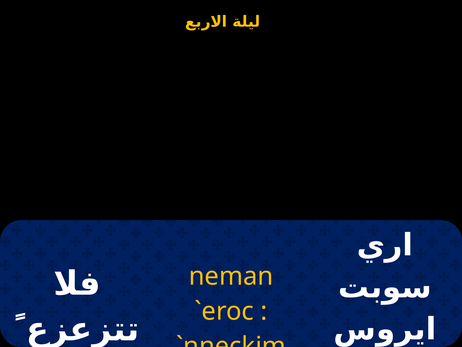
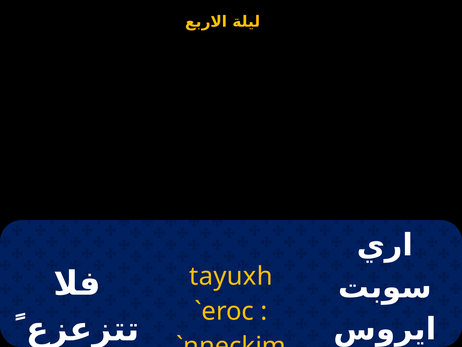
neman: neman -> tayuxh (231, 276)
